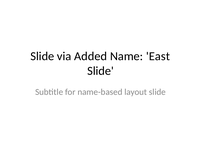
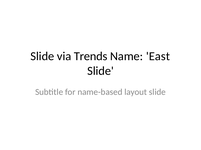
Added: Added -> Trends (91, 56)
